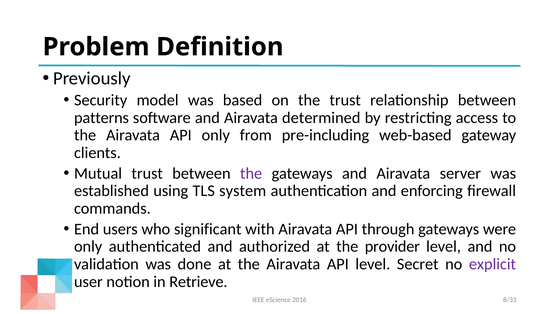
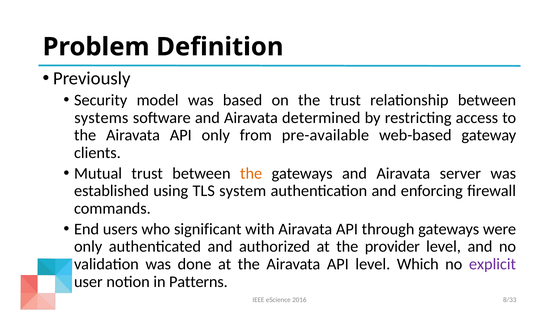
patterns: patterns -> systems (101, 118)
pre-including: pre-including -> pre-available (325, 135)
the colour: purple -> orange (251, 174)
Secret: Secret -> Which (418, 265)
Retrieve: Retrieve -> Patterns (198, 282)
